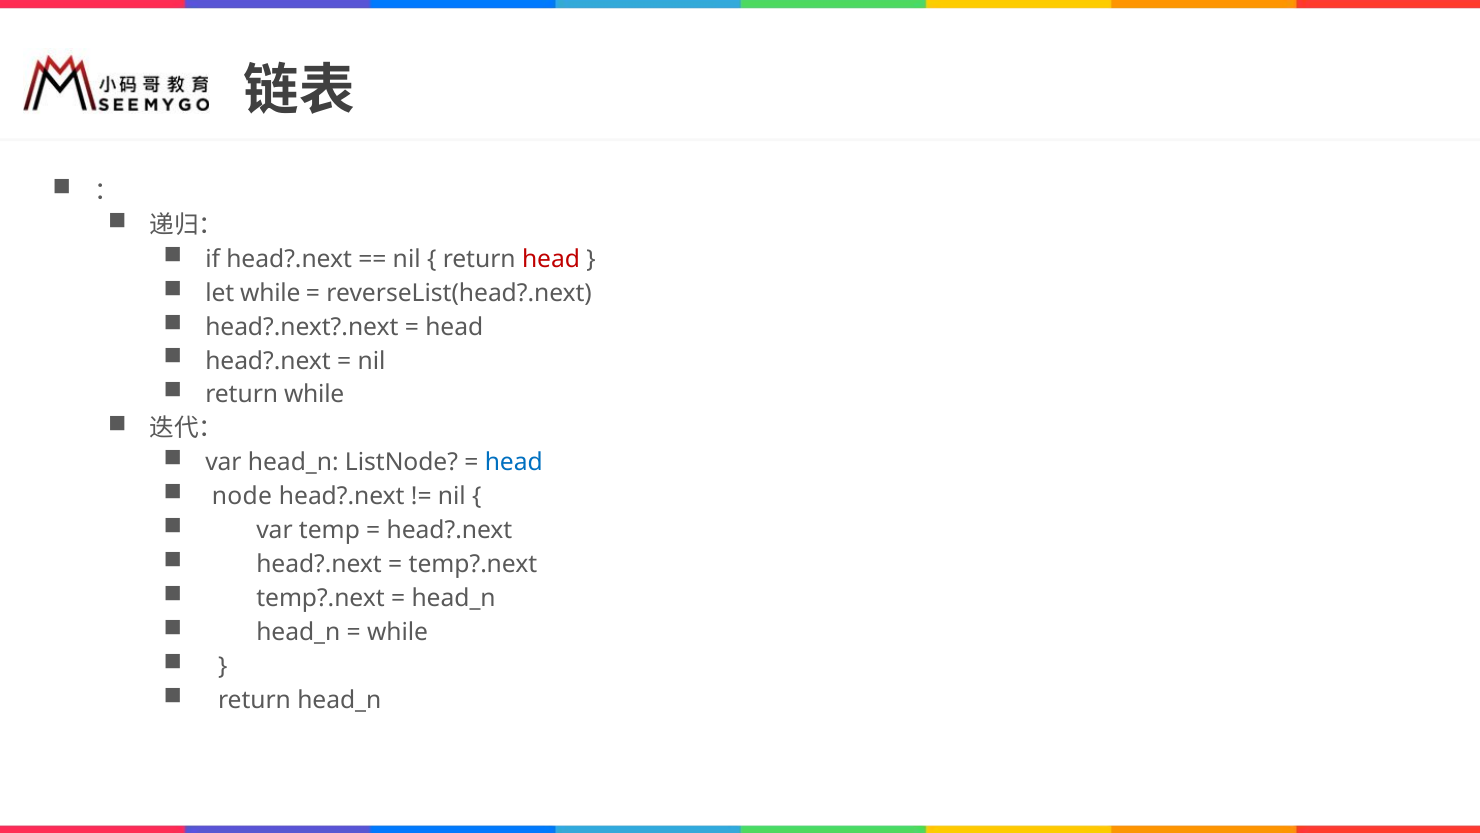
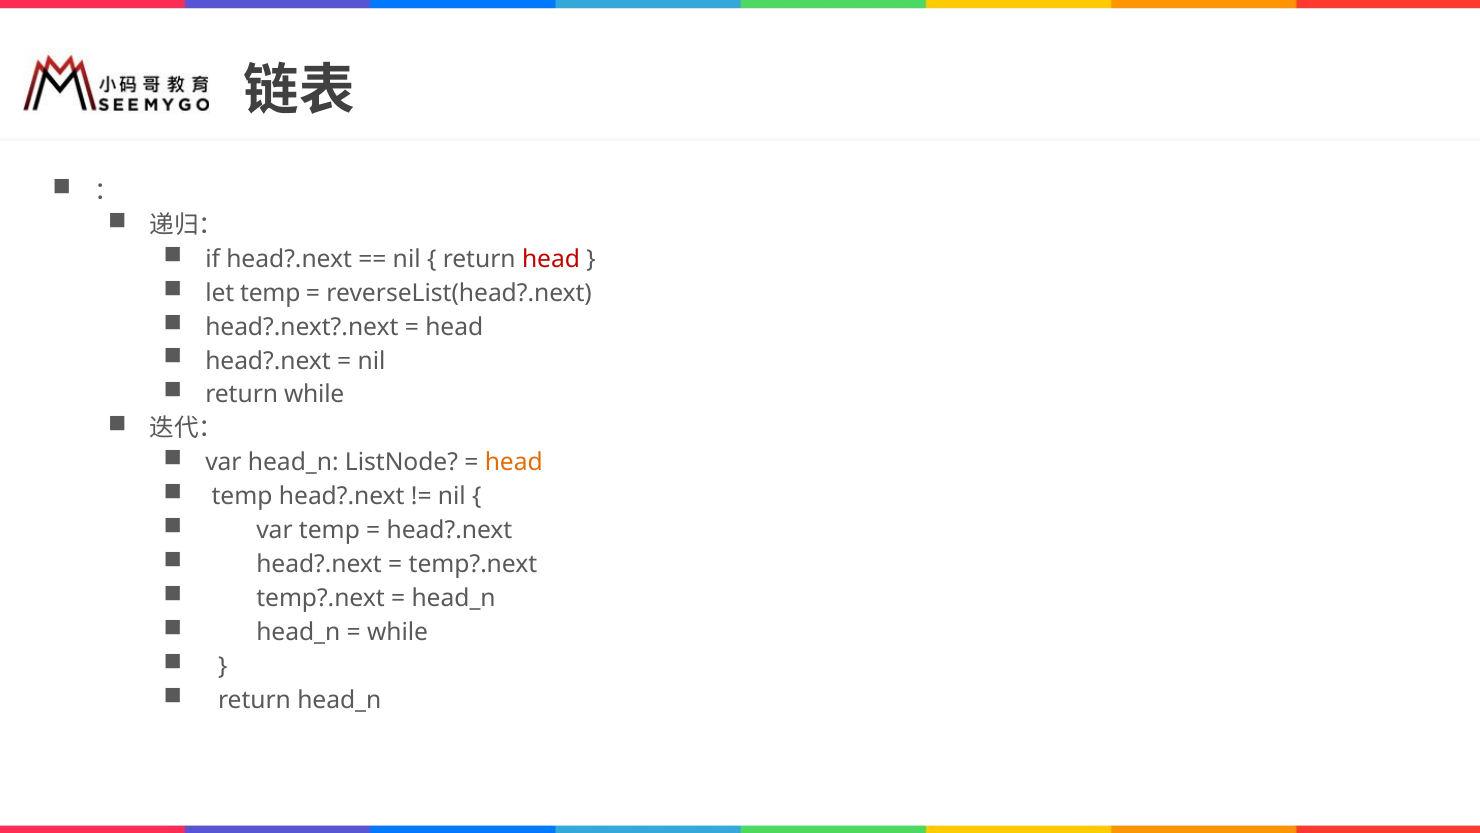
let while: while -> temp (270, 293)
head colour: blue -> orange (514, 462)
node: node -> temp (242, 496)
